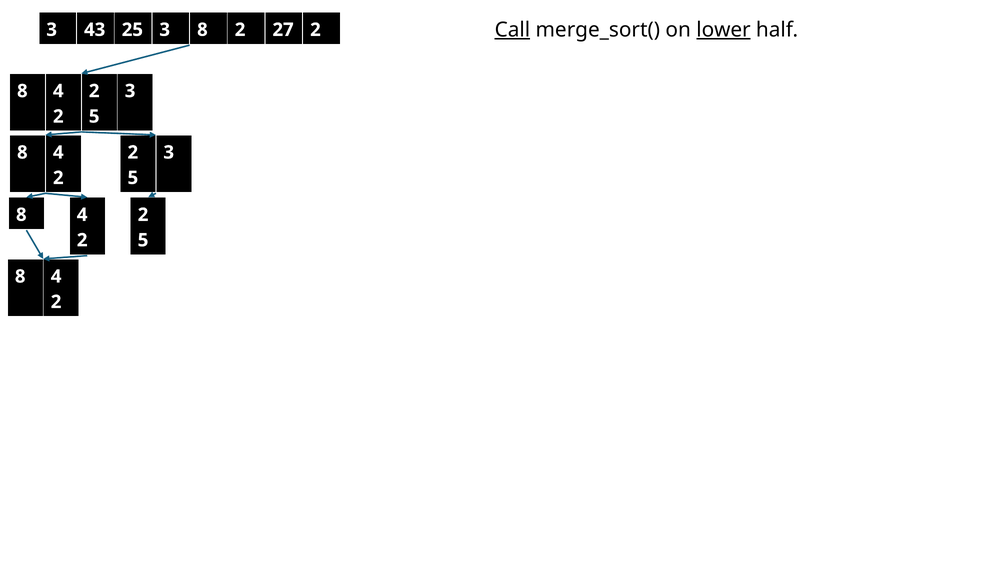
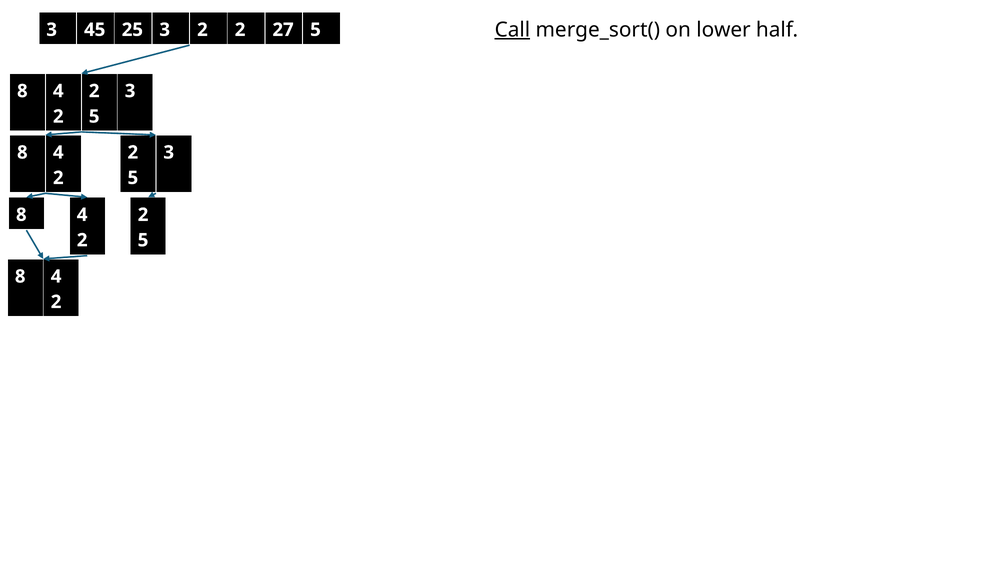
lower underline: present -> none (724, 30)
43: 43 -> 45 (95, 30)
25 3 8: 8 -> 2 (202, 30)
27 2: 2 -> 5 (315, 30)
